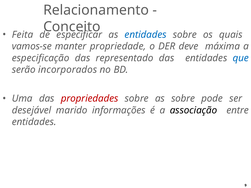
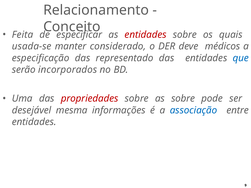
entidades colour: blue -> red (146, 35)
vamos-se: vamos-se -> usada-se (32, 46)
propriedade: propriedade -> considerado (118, 46)
máxima: máxima -> médicos (222, 46)
marido: marido -> mesma (72, 110)
associação colour: black -> blue (194, 110)
